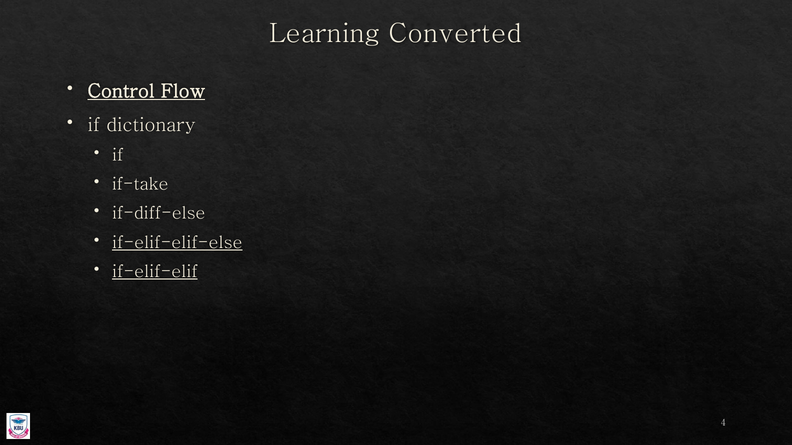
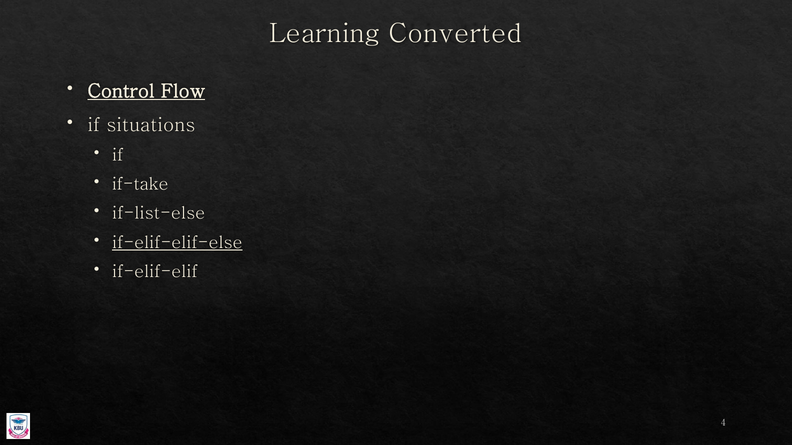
dictionary: dictionary -> situations (151, 125)
if-diff-else: if-diff-else -> if-list-else (159, 213)
if-elif-elif underline: present -> none (155, 272)
